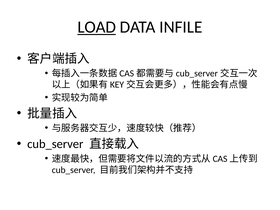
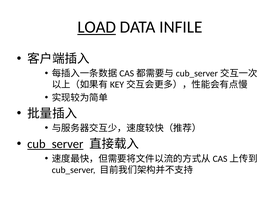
cub_server underline: none -> present (55, 144)
